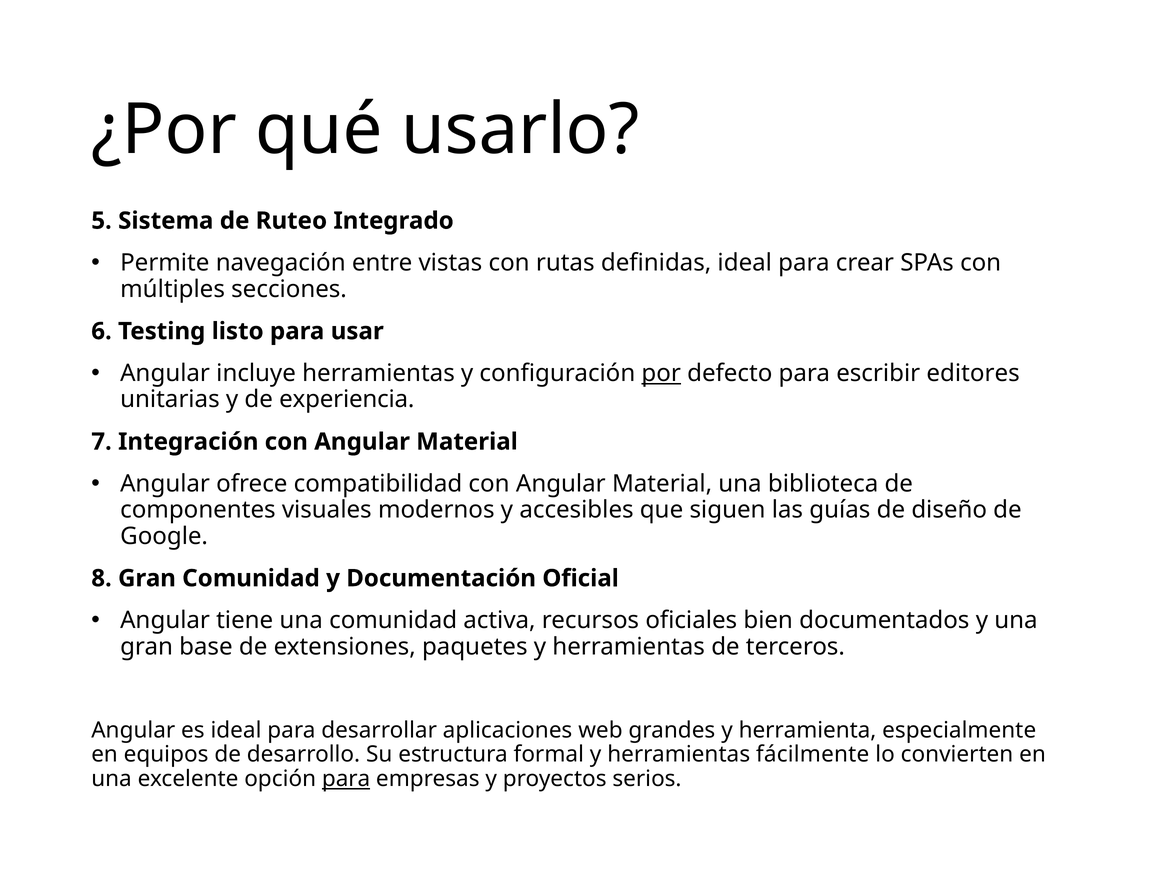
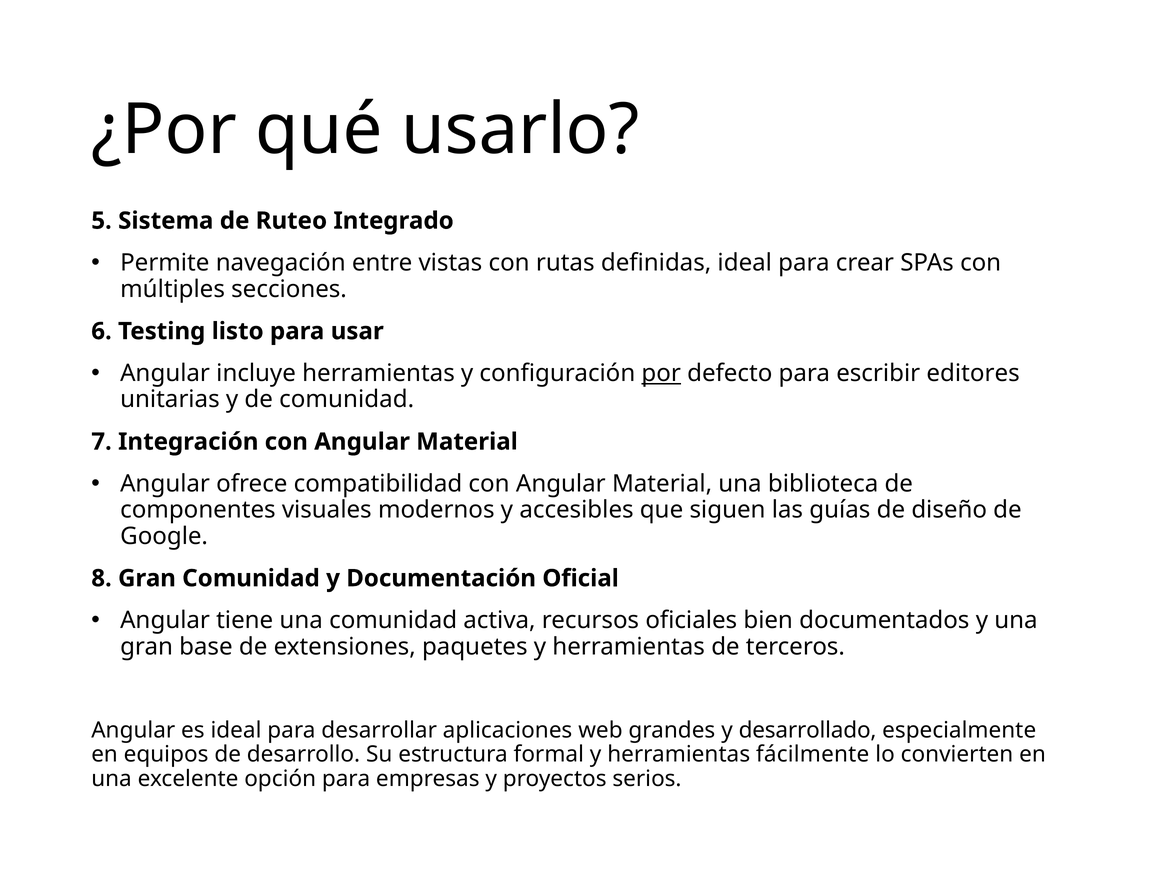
de experiencia: experiencia -> comunidad (347, 400)
herramienta: herramienta -> desarrollado (808, 730)
para underline: present -> none (346, 779)
